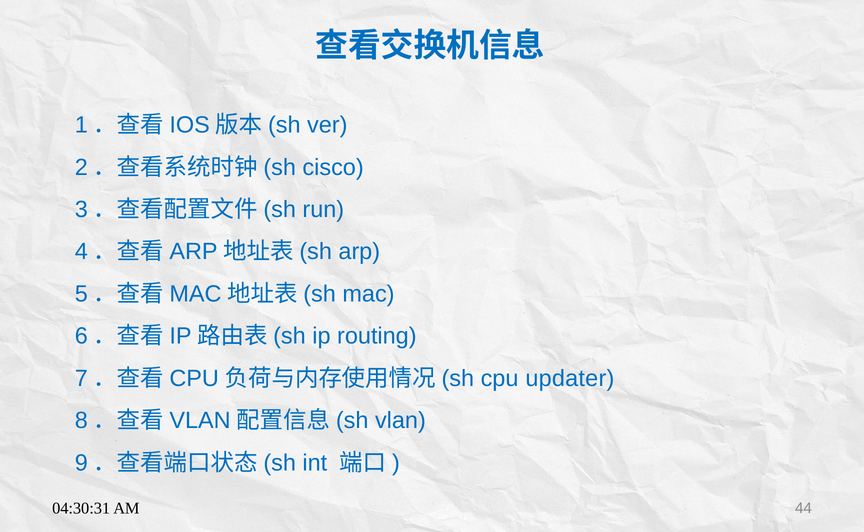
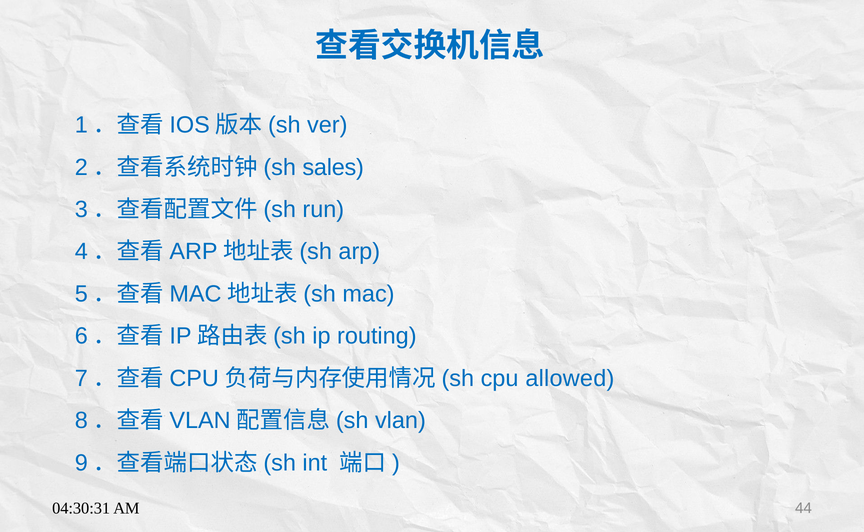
cisco: cisco -> sales (333, 167)
updater: updater -> allowed (570, 378)
